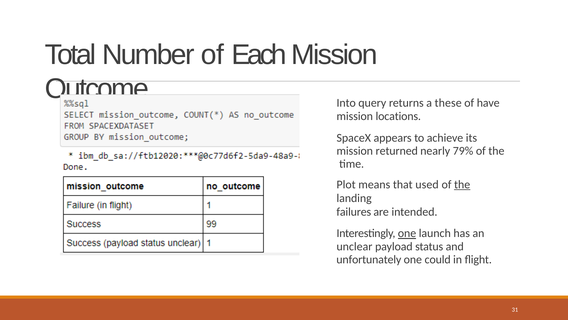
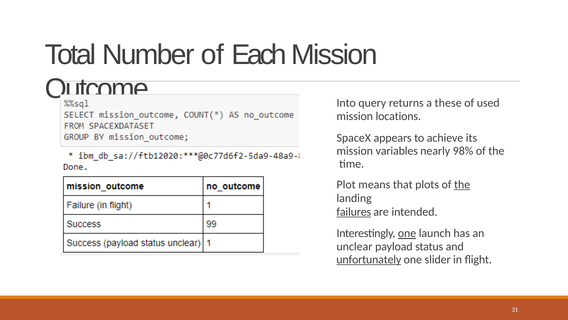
have: have -> used (488, 103)
returned: returned -> variables (397, 151)
79%: 79% -> 98% (463, 151)
used: used -> plots (427, 184)
failures underline: none -> present (354, 212)
unfortunately underline: none -> present (369, 259)
could: could -> slider (438, 259)
